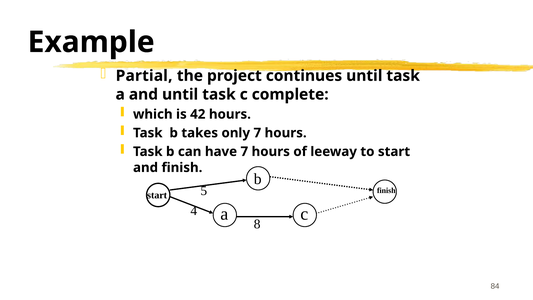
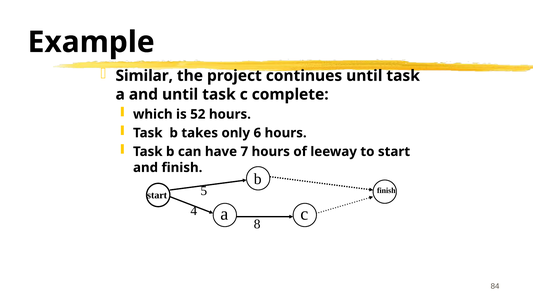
Partial: Partial -> Similar (144, 76)
42: 42 -> 52 (198, 114)
only 7: 7 -> 6 (257, 133)
